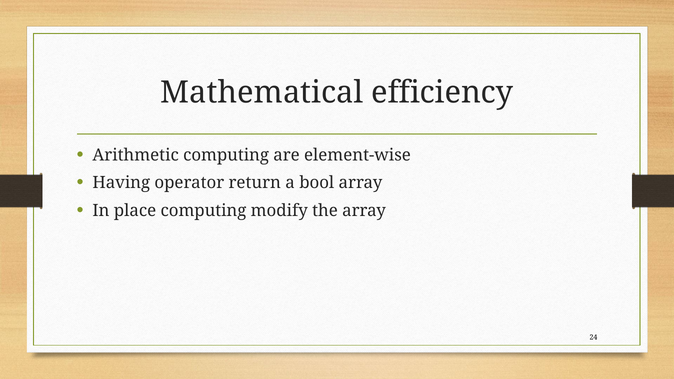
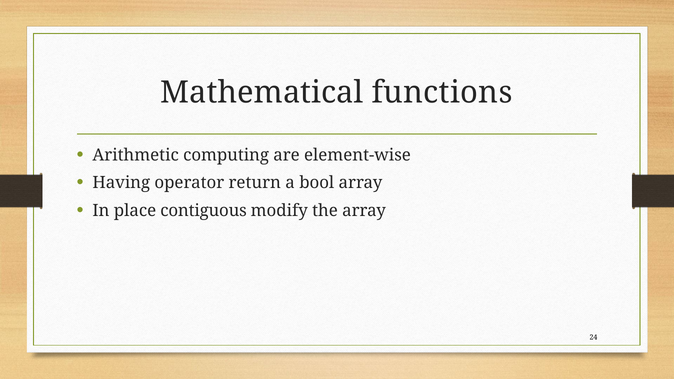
efficiency: efficiency -> functions (442, 92)
place computing: computing -> contiguous (204, 211)
